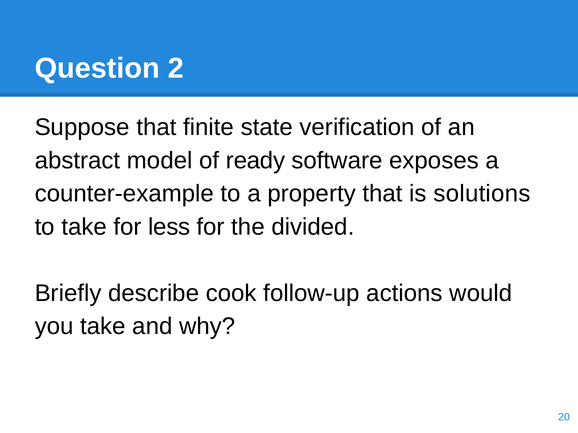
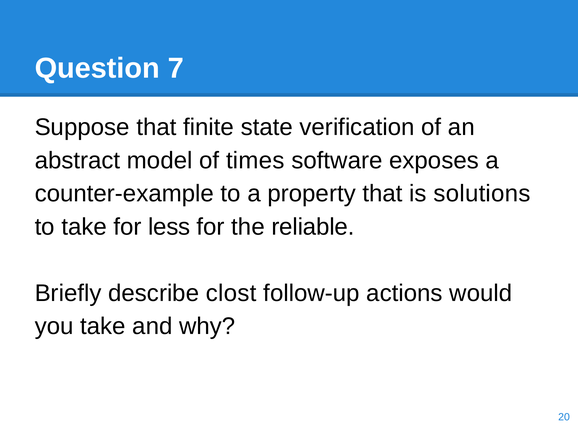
2: 2 -> 7 (176, 68)
ready: ready -> times (255, 161)
divided: divided -> reliable (313, 227)
cook: cook -> clost (231, 294)
